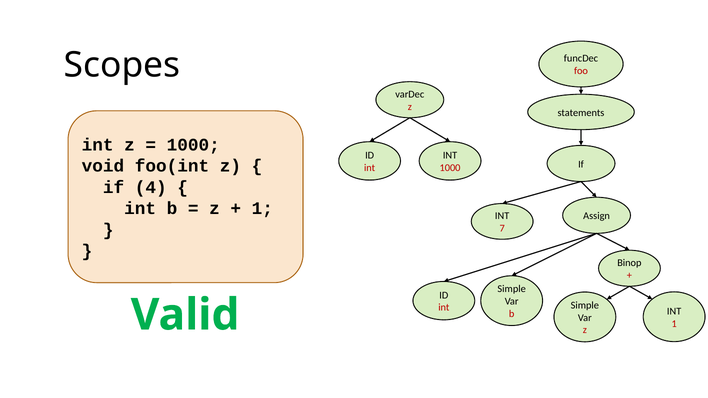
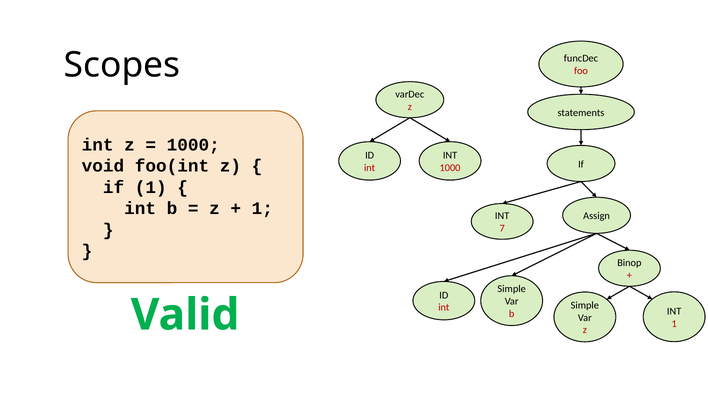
if 4: 4 -> 1 (151, 187)
